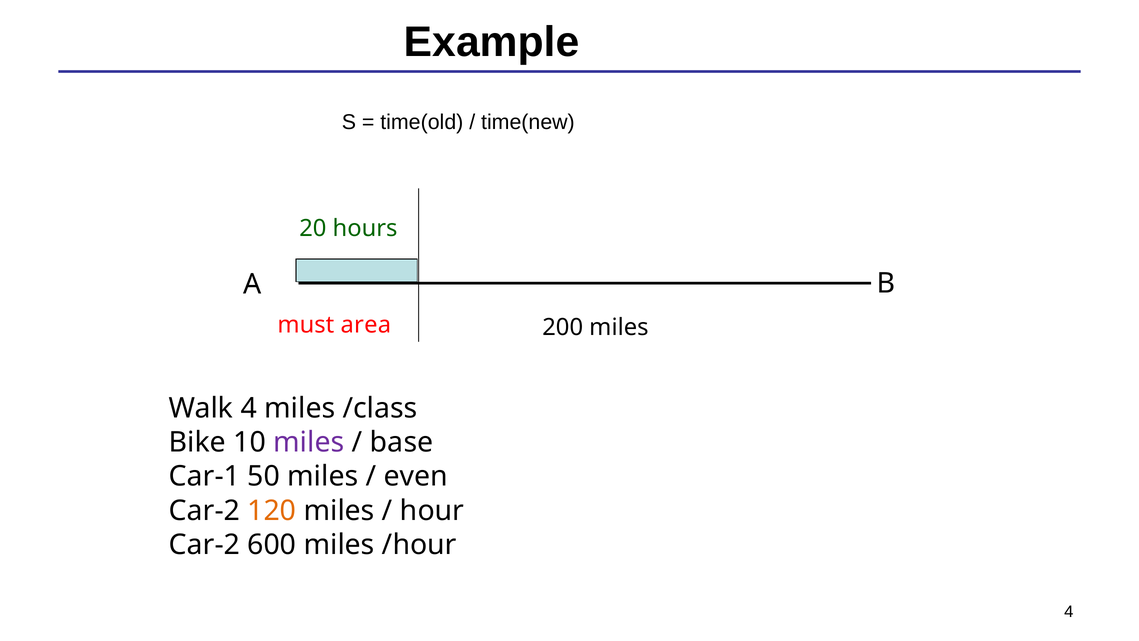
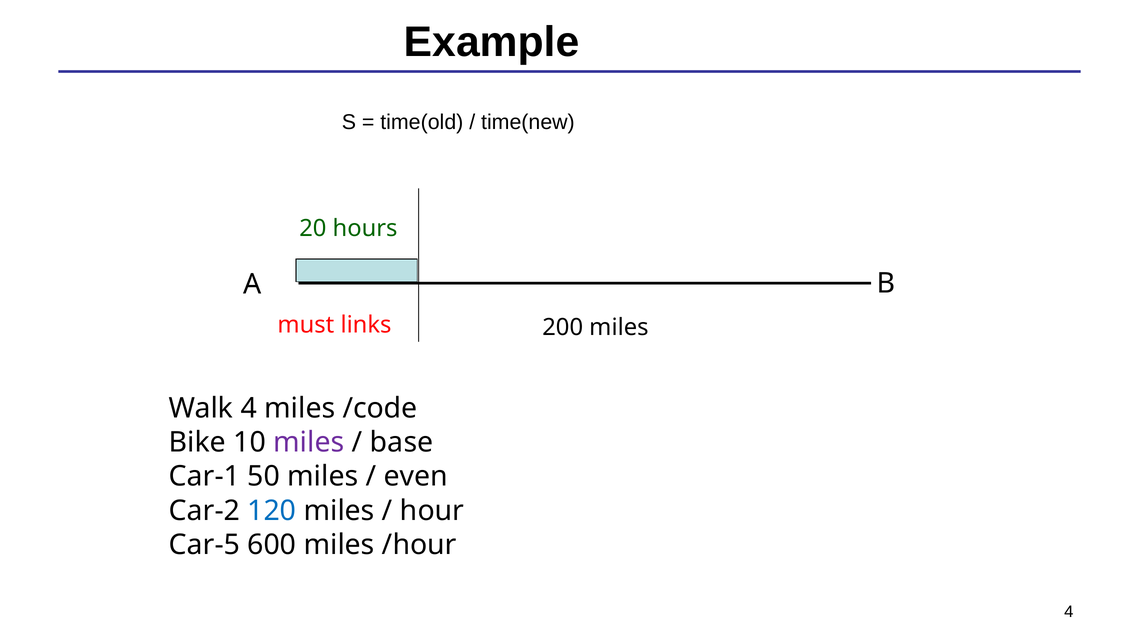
area: area -> links (366, 325)
/class: /class -> /code (380, 408)
120 colour: orange -> blue (272, 510)
Car-2: Car-2 -> Car-5 (204, 545)
